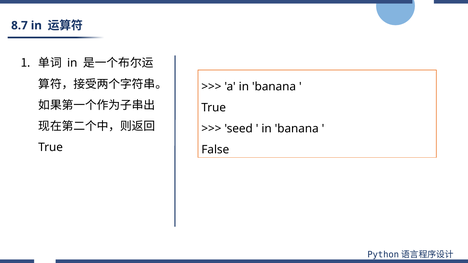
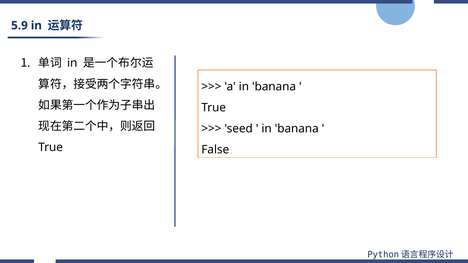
8.7: 8.7 -> 5.9 (19, 26)
